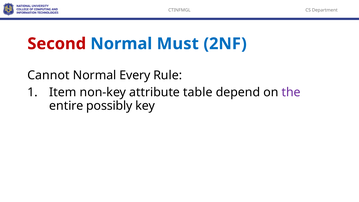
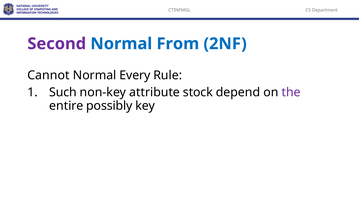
Second colour: red -> purple (57, 44)
Must: Must -> From (178, 44)
Item: Item -> Such (63, 92)
table: table -> stock (198, 92)
